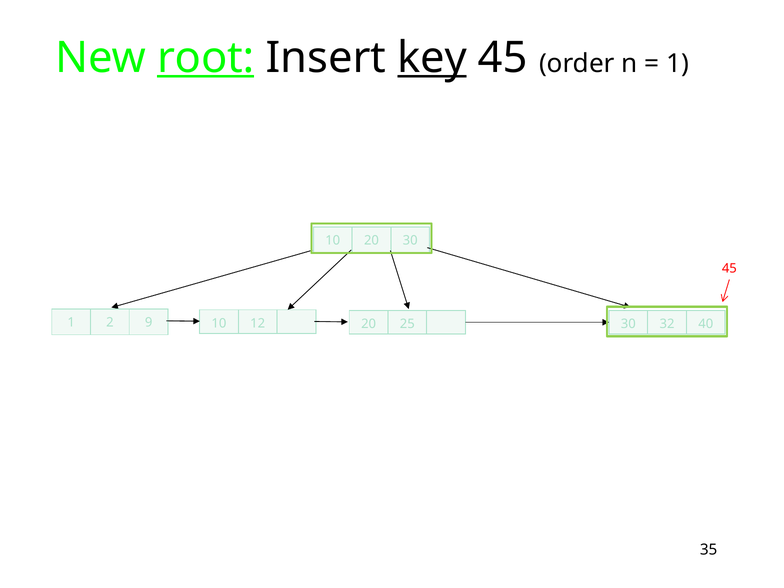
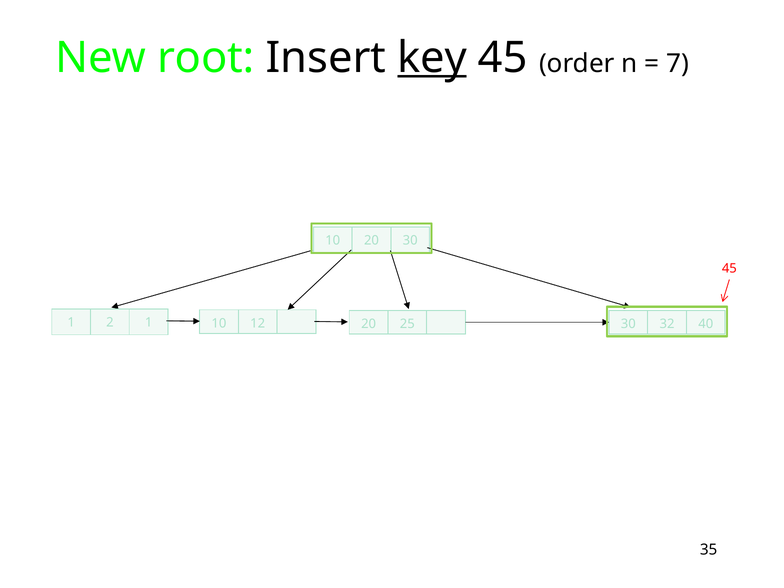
root underline: present -> none (206, 58)
1: 1 -> 7 (678, 63)
2 9: 9 -> 1 (149, 323)
